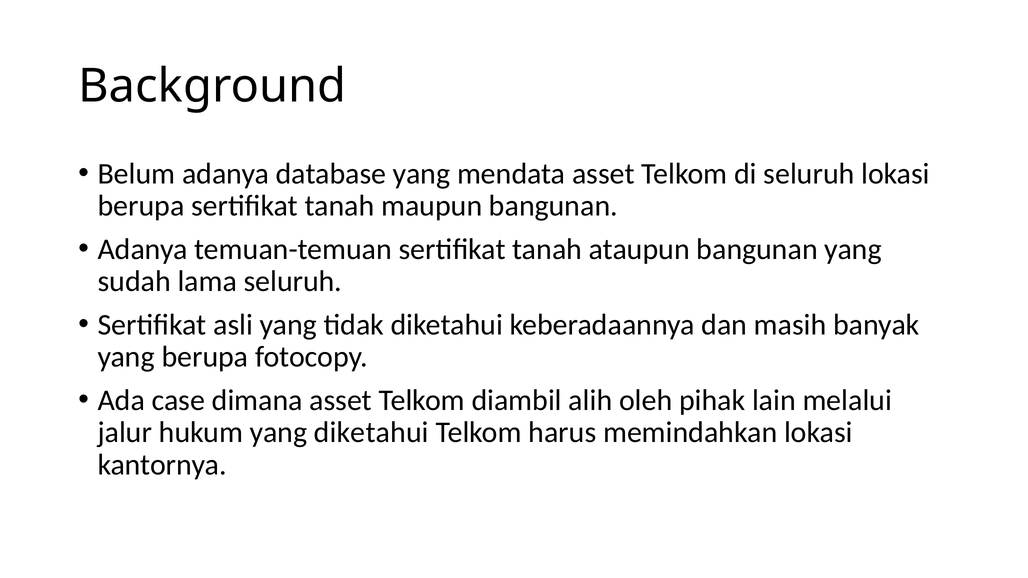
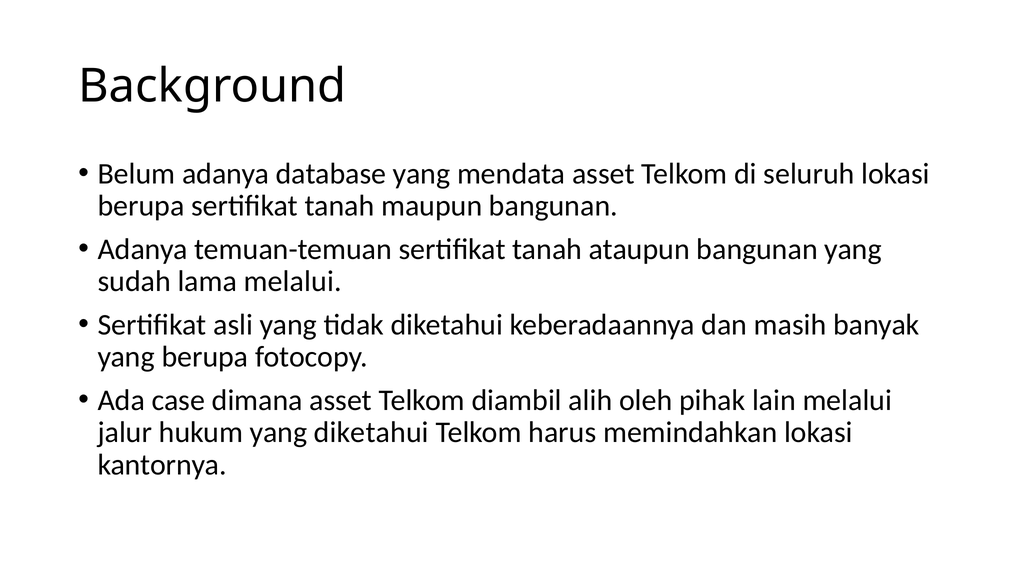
lama seluruh: seluruh -> melalui (293, 282)
